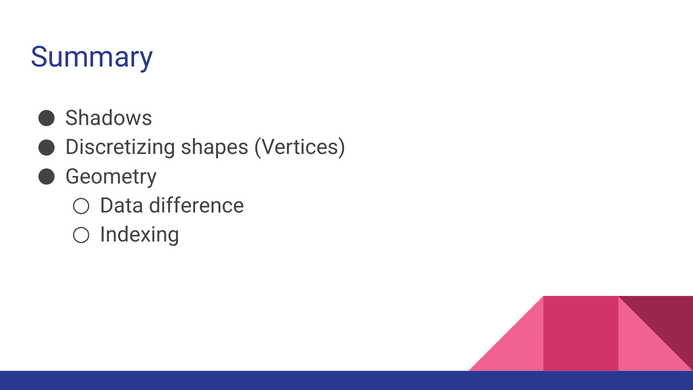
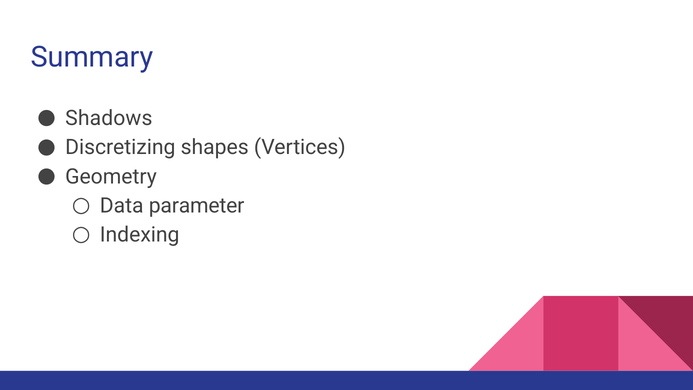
difference: difference -> parameter (197, 206)
